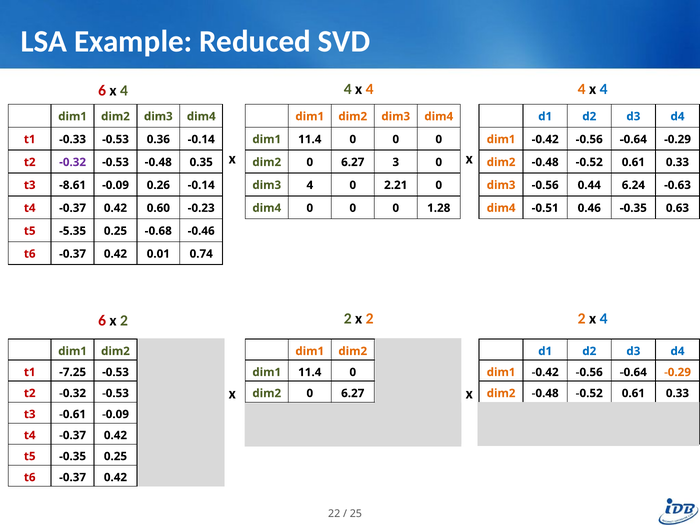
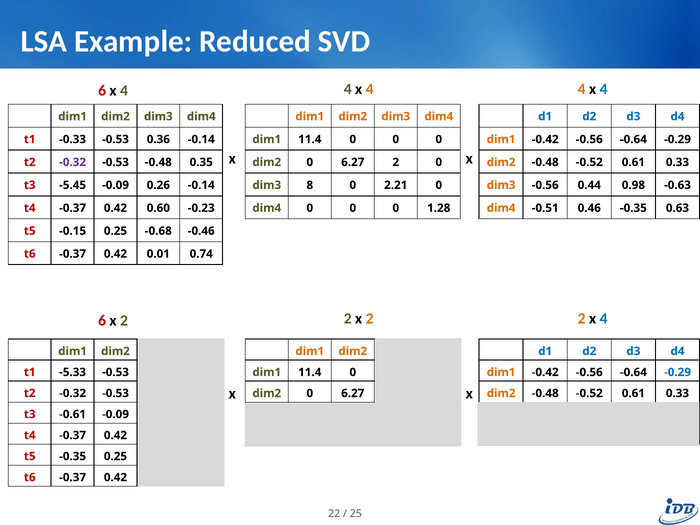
6.27 3: 3 -> 2 (396, 162)
-8.61: -8.61 -> -5.45 (73, 185)
dim3 4: 4 -> 8 (310, 185)
6.24: 6.24 -> 0.98 (633, 185)
-5.35: -5.35 -> -0.15 (73, 231)
-7.25: -7.25 -> -5.33 (73, 372)
-0.29 colour: orange -> blue (677, 372)
